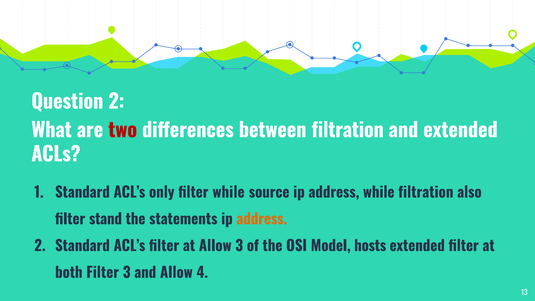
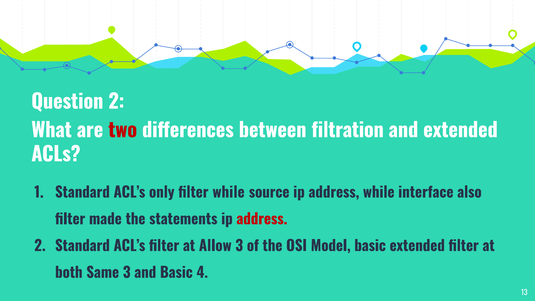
while filtration: filtration -> interface (426, 193)
stand: stand -> made (105, 219)
address colour: orange -> red (262, 219)
Model hosts: hosts -> basic (370, 246)
both Filter: Filter -> Same (103, 273)
and Allow: Allow -> Basic (176, 273)
